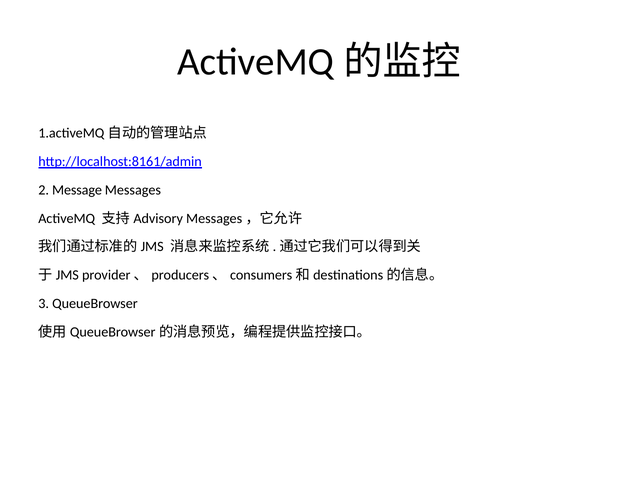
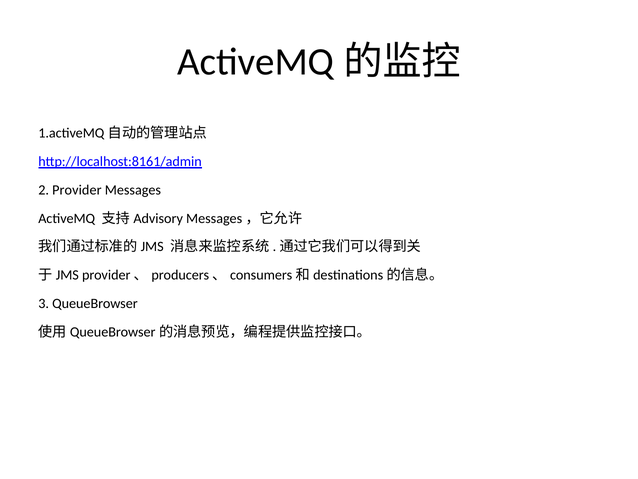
Message: Message -> Provider (77, 190)
